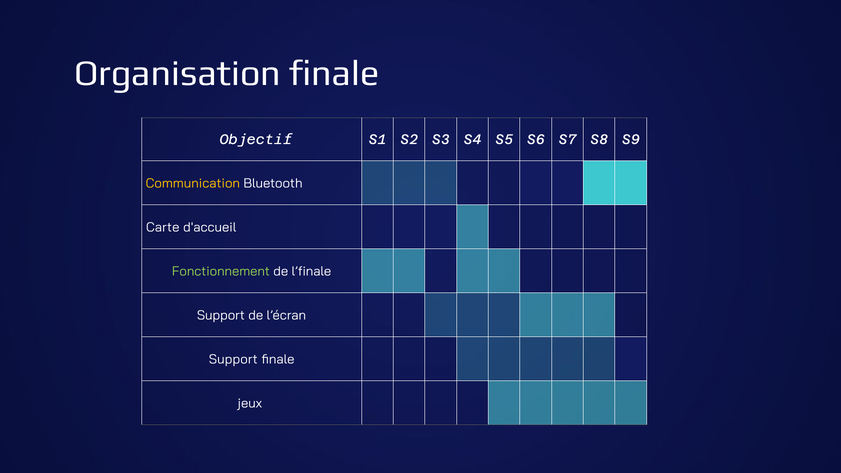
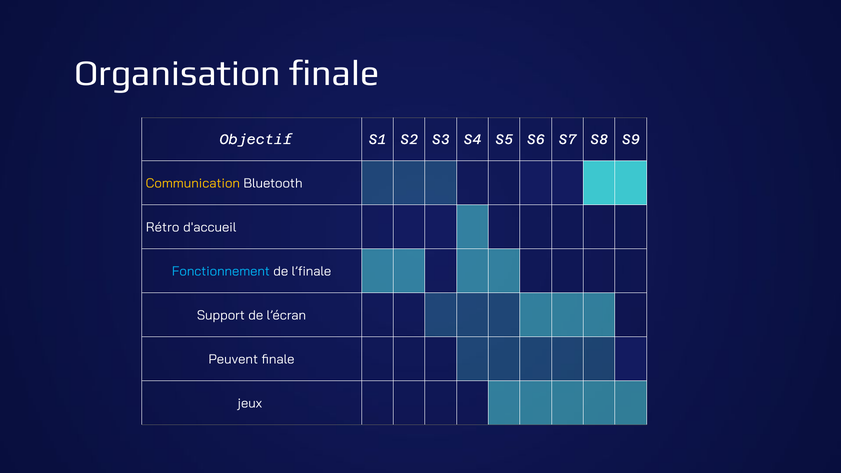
Carte: Carte -> Rétro (163, 227)
Fonctionnement colour: light green -> light blue (221, 271)
Support: Support -> Peuvent (233, 359)
